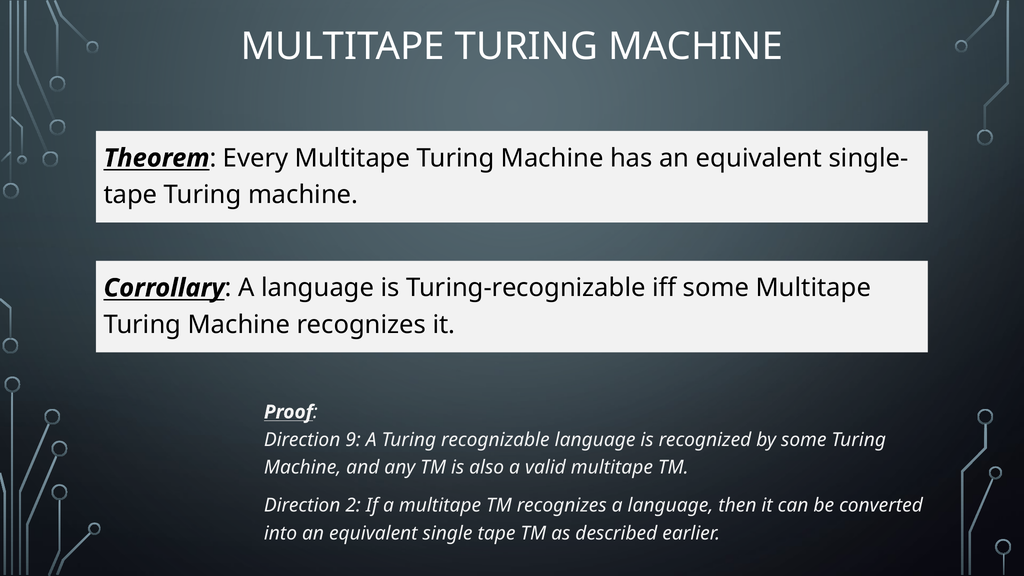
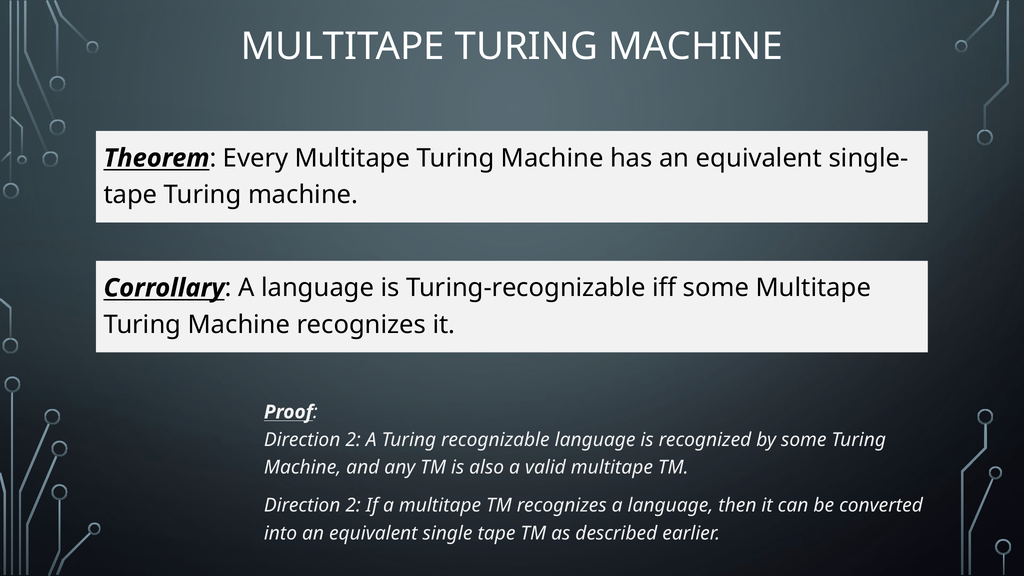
9: 9 -> 2 (353, 440)
